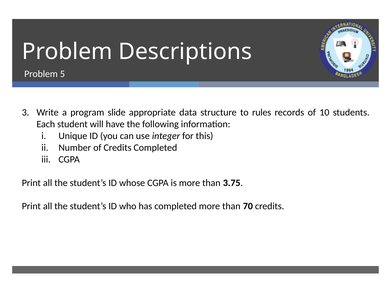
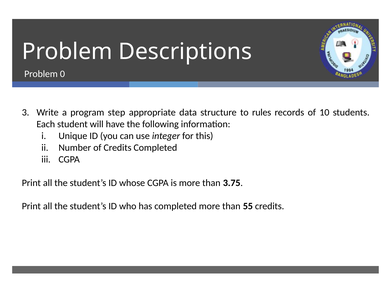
5: 5 -> 0 (62, 74)
slide: slide -> step (117, 113)
70: 70 -> 55 (248, 206)
